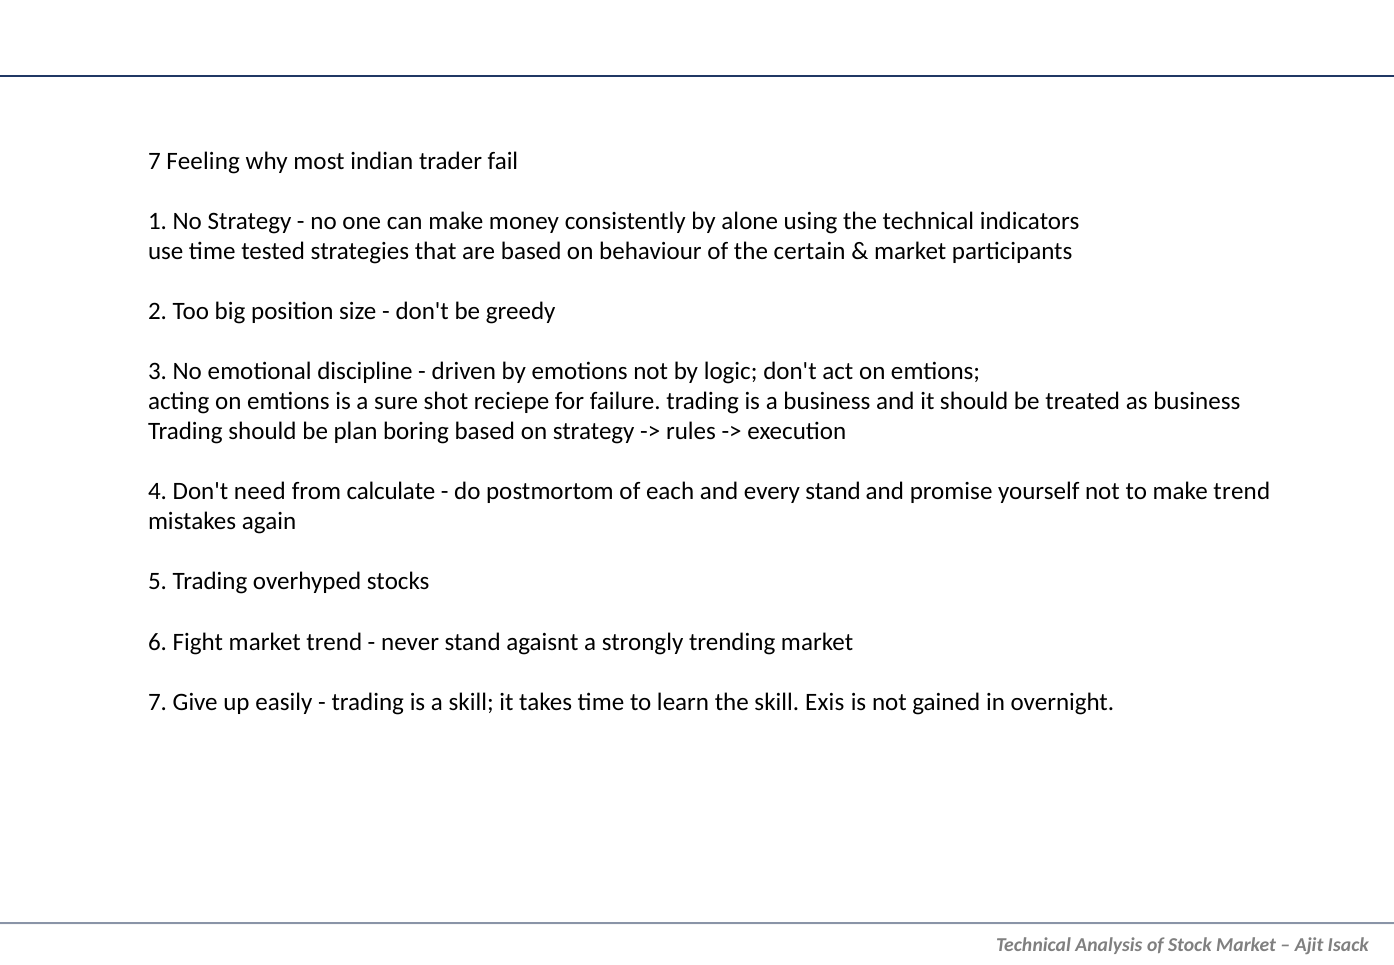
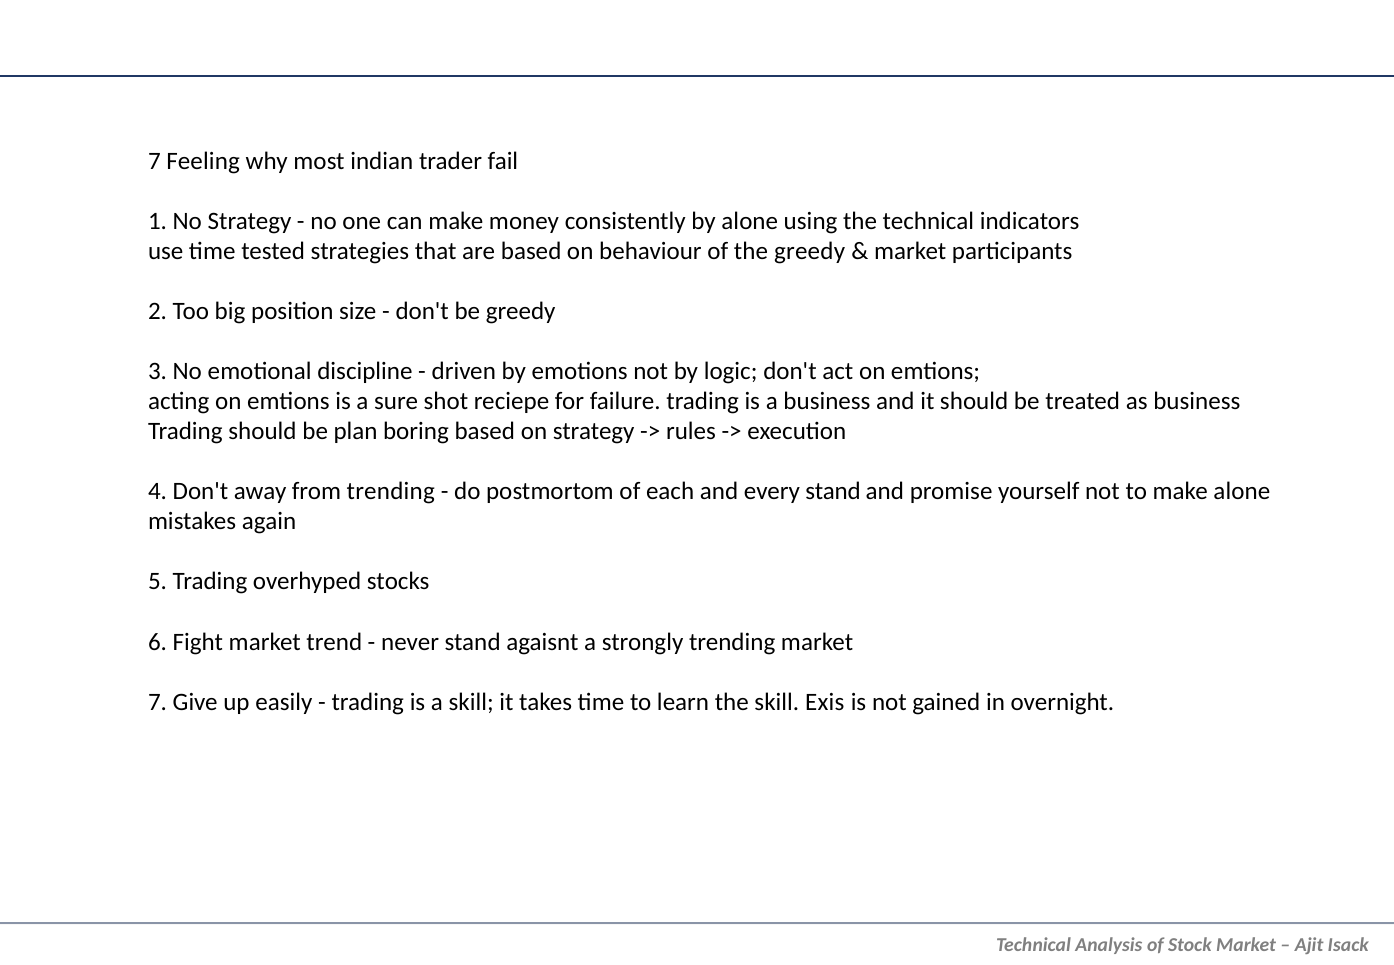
the certain: certain -> greedy (810, 251)
need: need -> away (260, 492)
from calculate: calculate -> trending (391, 492)
make trend: trend -> alone (1242, 492)
